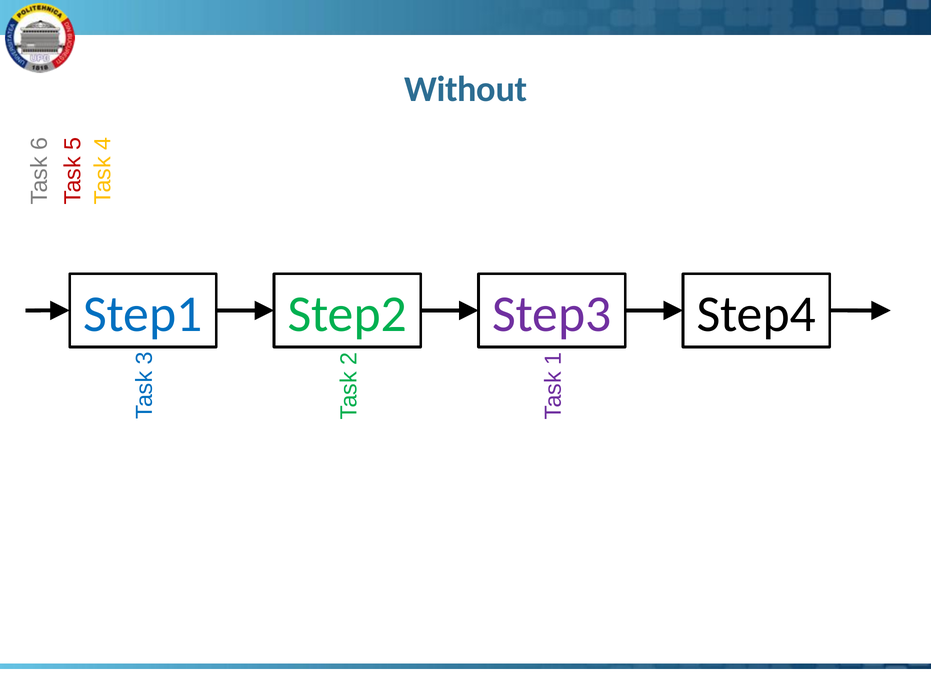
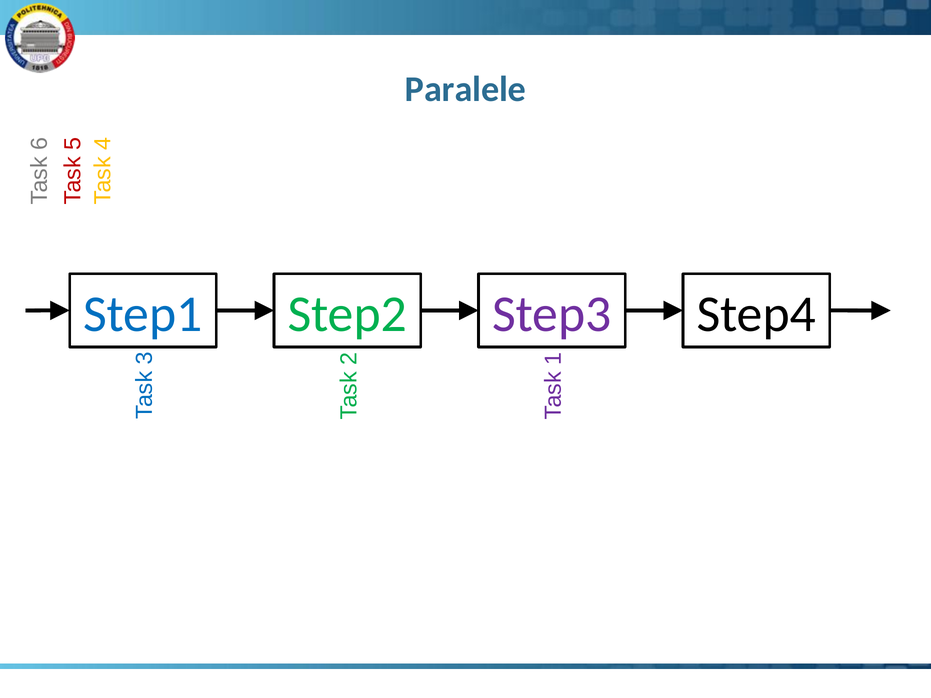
Without: Without -> Paralele (466, 89)
